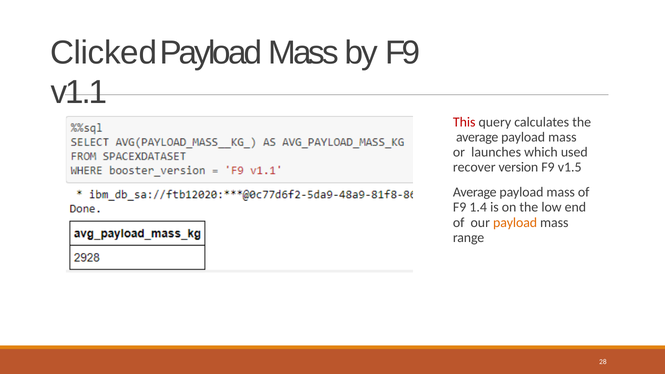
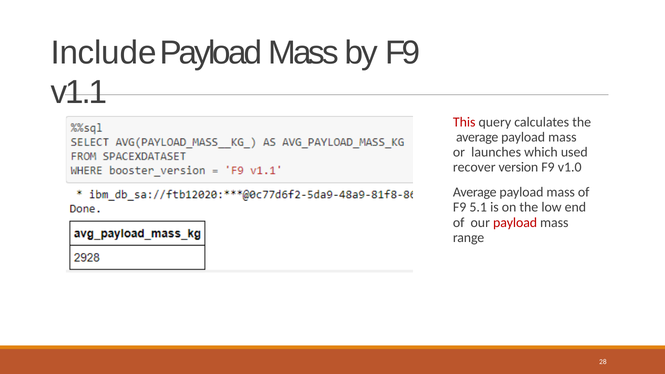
Clicked: Clicked -> Include (104, 53)
v1.5: v1.5 -> v1.0 (570, 167)
1.4: 1.4 -> 5.1 (478, 207)
payload colour: orange -> red (515, 223)
